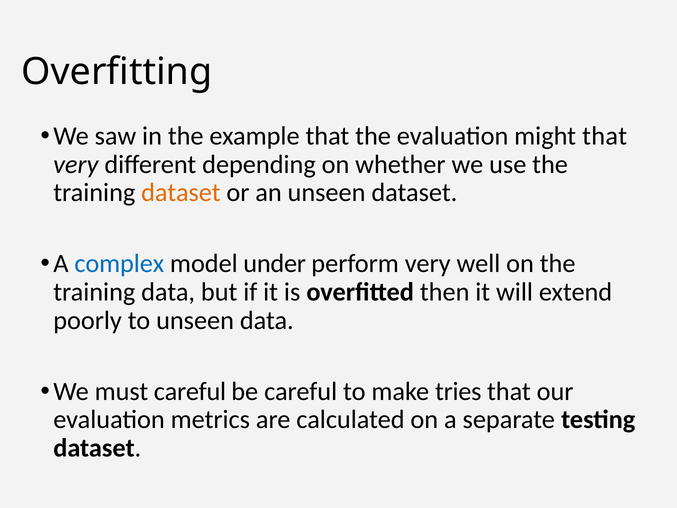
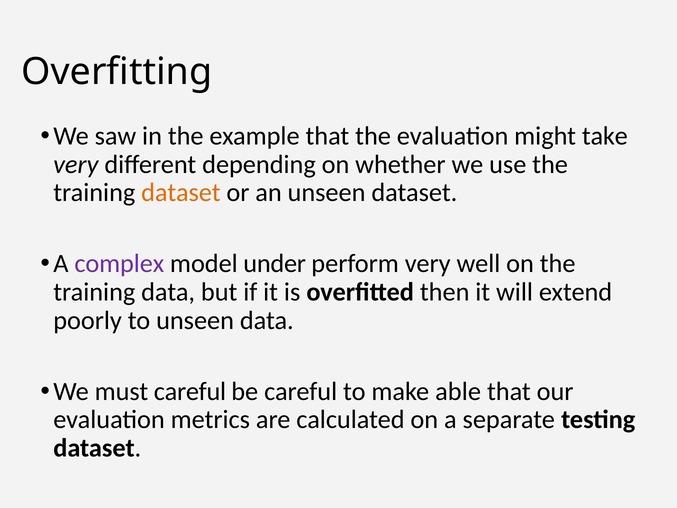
might that: that -> take (605, 136)
complex colour: blue -> purple (119, 264)
tries: tries -> able (458, 391)
